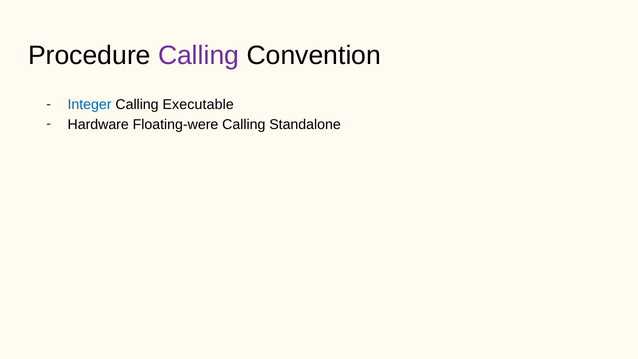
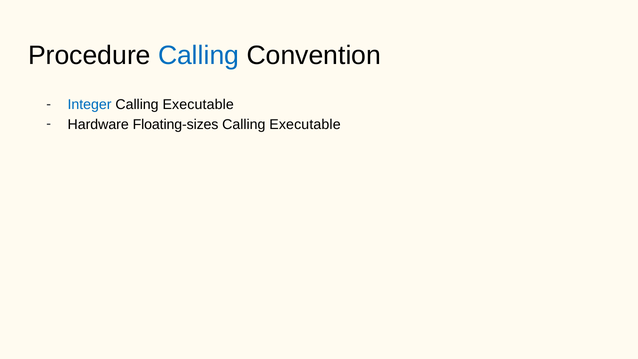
Calling colour: purple -> blue (199, 55)
Floating-were: Floating-were -> Floating-sizes (176, 124)
Standalone: Standalone -> Executable (305, 124)
